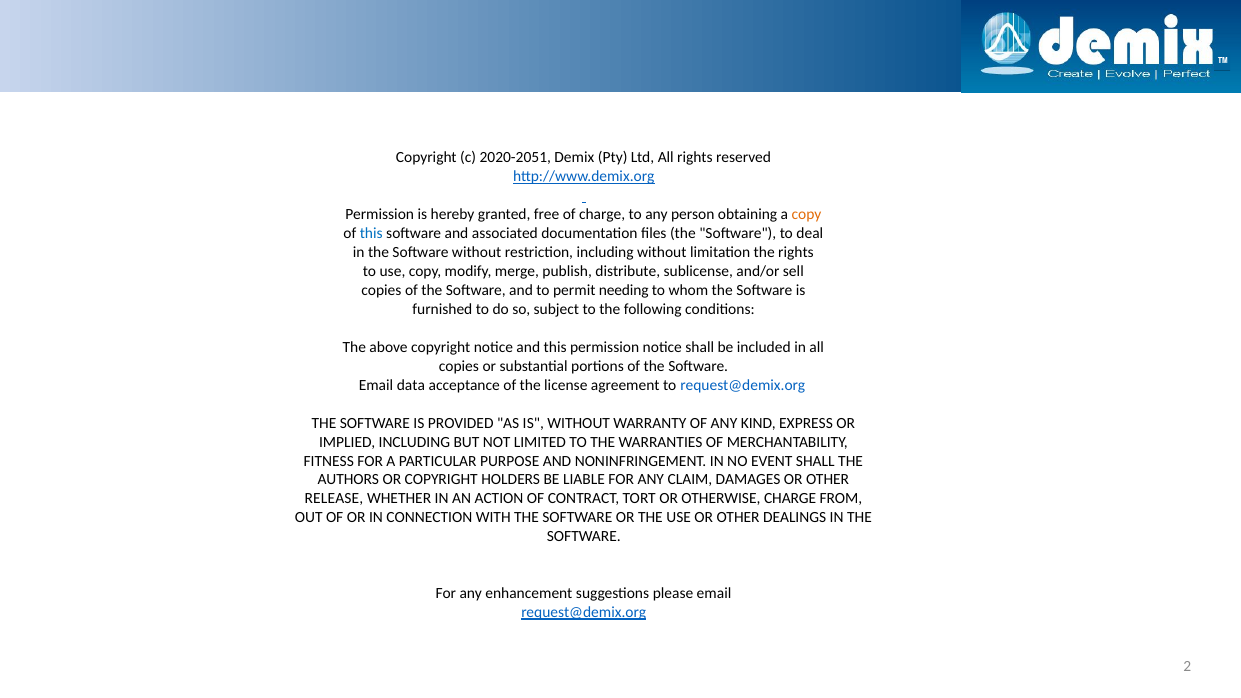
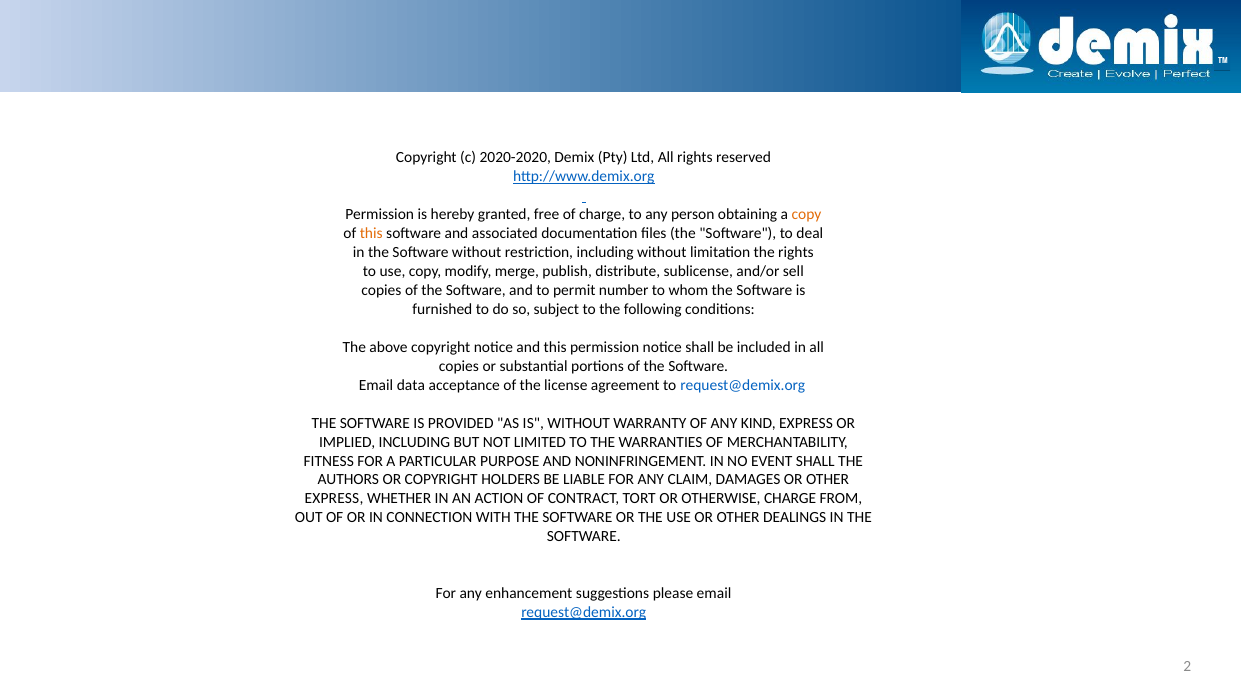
2020-2051: 2020-2051 -> 2020-2020 (515, 158)
this colour: blue -> orange (371, 234)
needing: needing -> number (624, 290)
RELEASE: RELEASE -> EXPRESS (334, 499)
